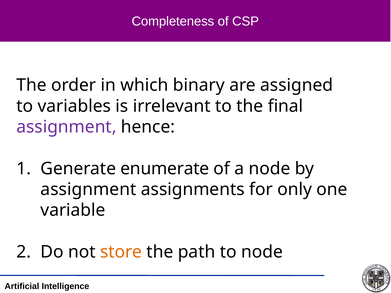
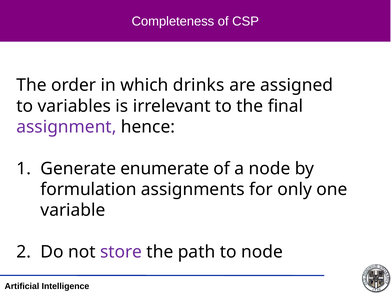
binary: binary -> drinks (199, 85)
assignment: assignment -> formulation (88, 190)
store colour: orange -> purple (121, 252)
